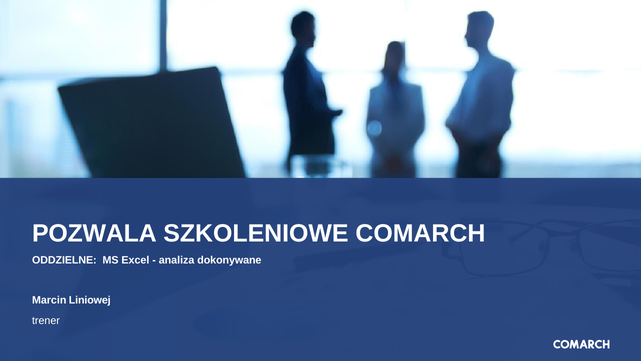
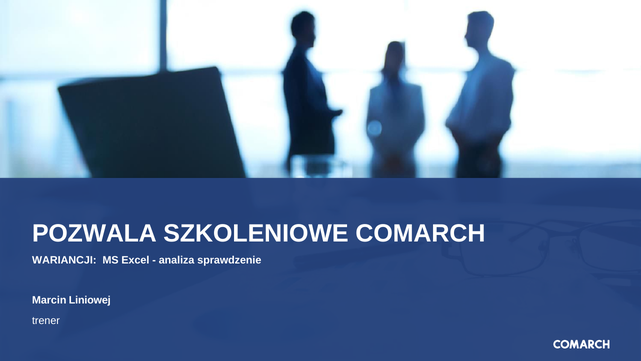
ODDZIELNE: ODDZIELNE -> WARIANCJI (64, 260)
dokonywane: dokonywane -> sprawdzenie (229, 260)
